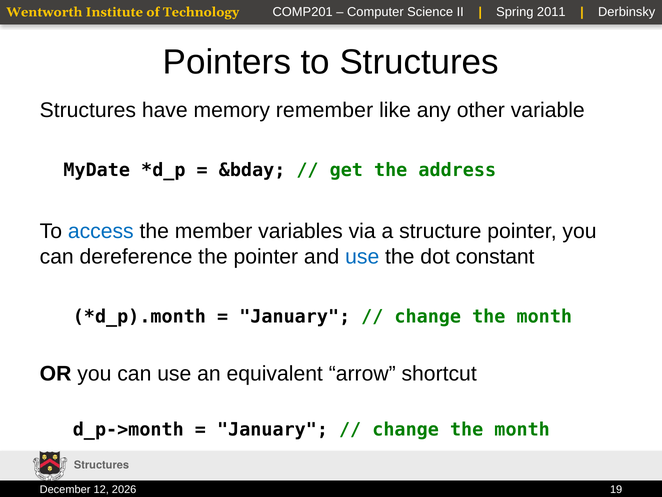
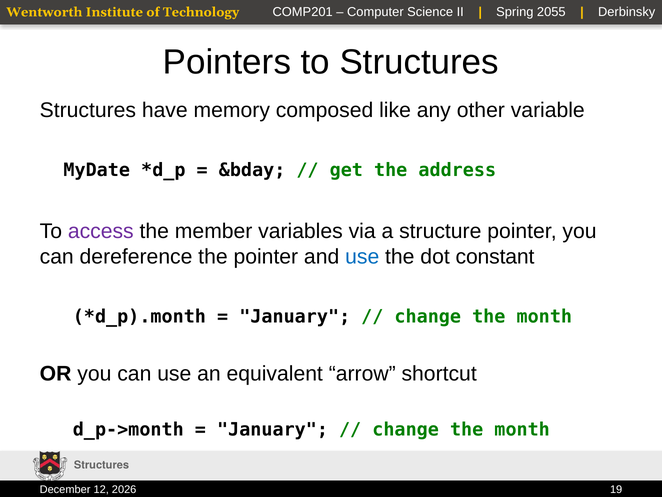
2011: 2011 -> 2055 (551, 12)
remember: remember -> composed (325, 110)
access colour: blue -> purple (101, 231)
